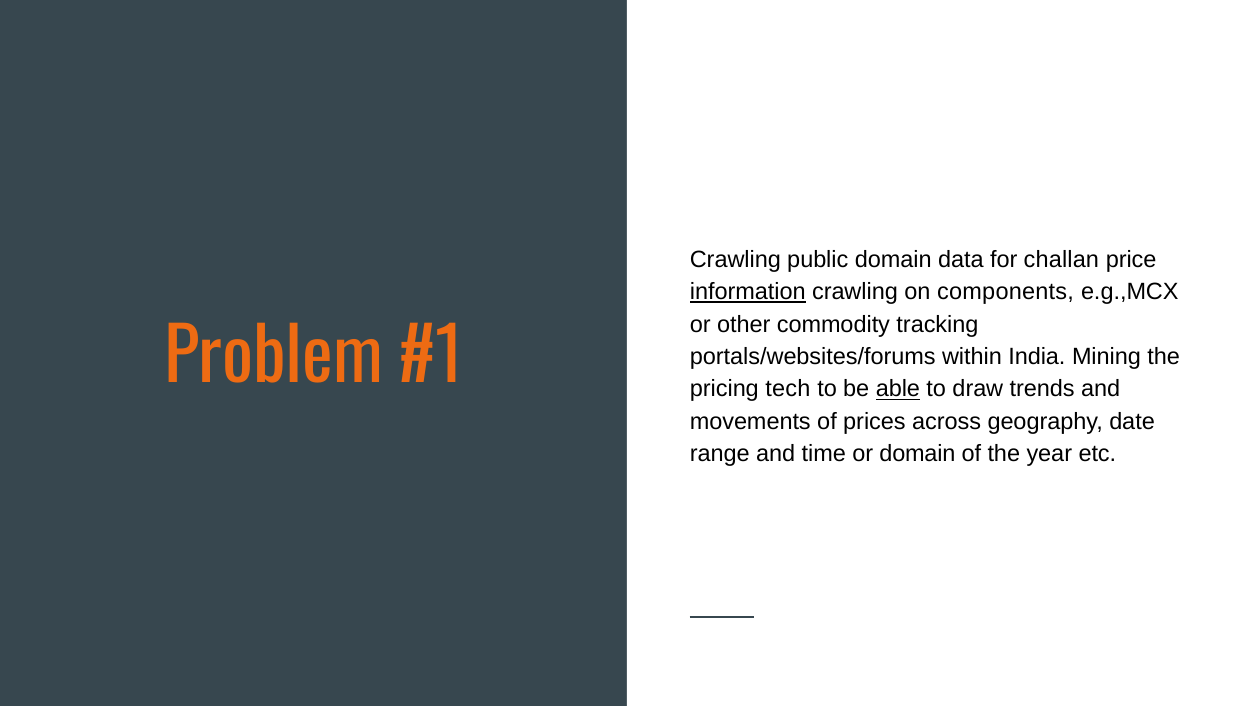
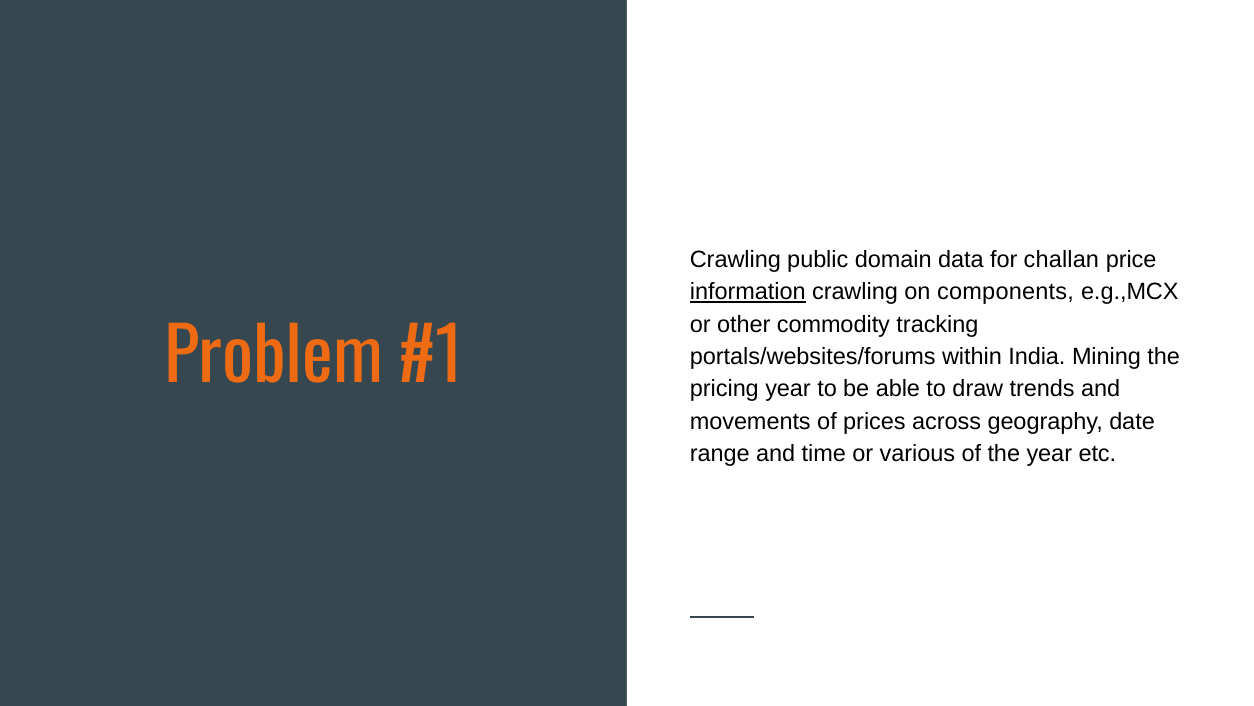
pricing tech: tech -> year (788, 389)
able underline: present -> none (898, 389)
or domain: domain -> various (917, 454)
